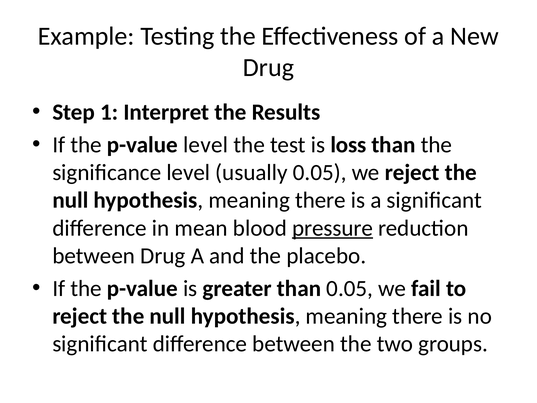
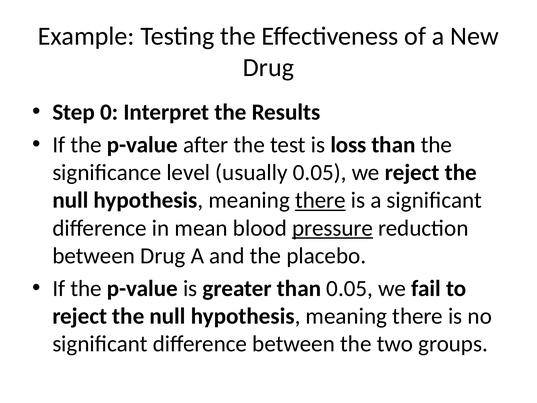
1: 1 -> 0 (109, 112)
p-value level: level -> after (206, 145)
there underline: none -> present (320, 200)
